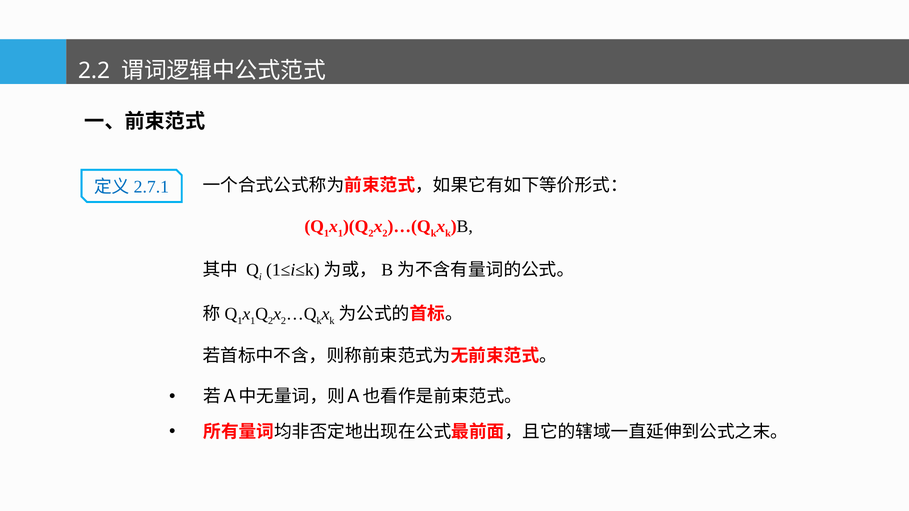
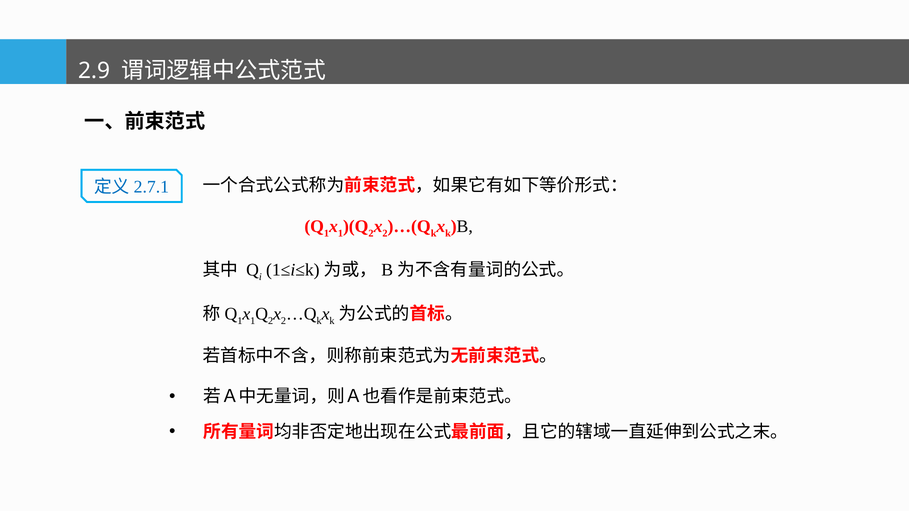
2.2: 2.2 -> 2.9 (94, 71)
